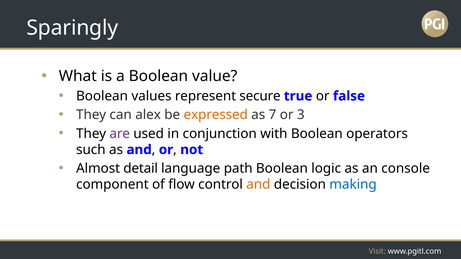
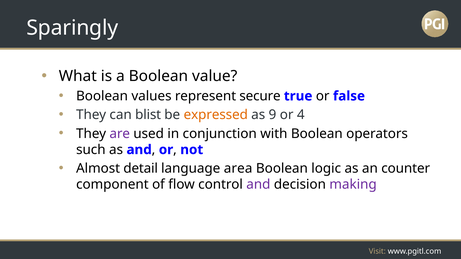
alex: alex -> blist (148, 115)
7: 7 -> 9 (273, 115)
3: 3 -> 4 (301, 115)
path: path -> area (238, 169)
console: console -> counter (406, 169)
and colour: orange -> purple (258, 185)
making colour: blue -> purple (353, 185)
